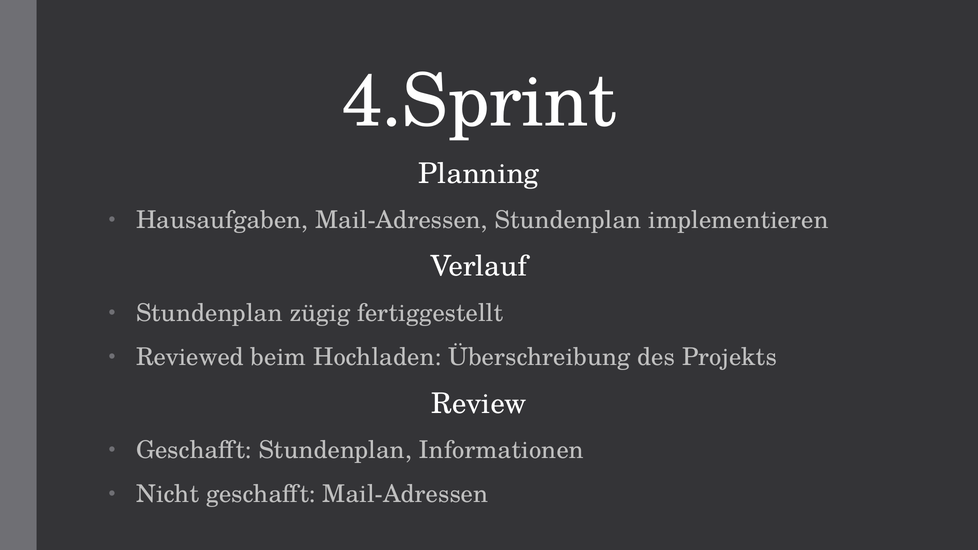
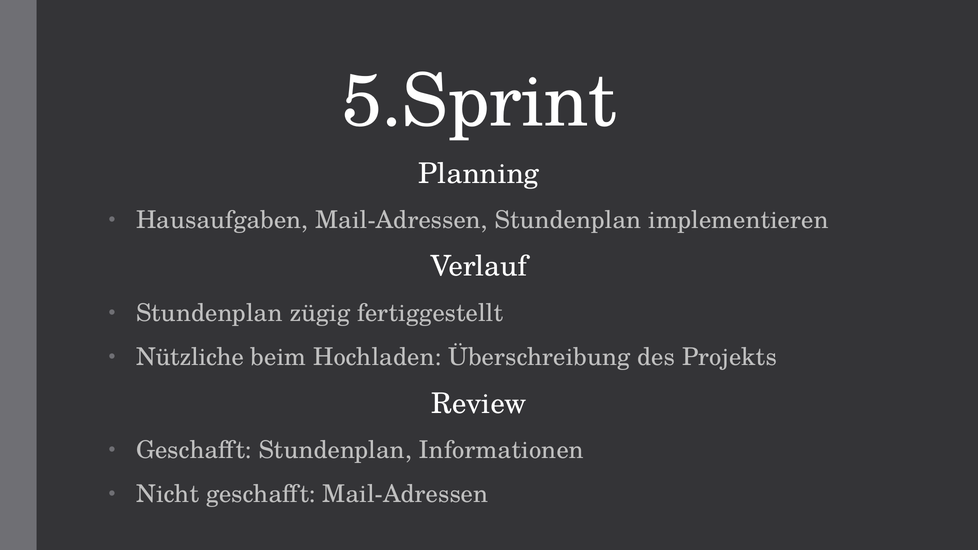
4.Sprint: 4.Sprint -> 5.Sprint (479, 102)
Reviewed: Reviewed -> Nützliche (190, 357)
